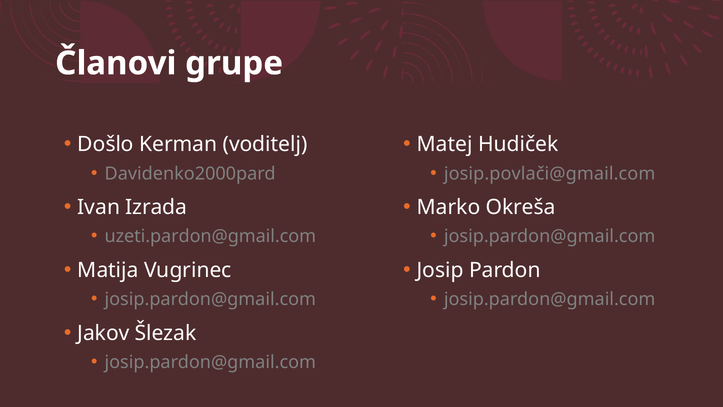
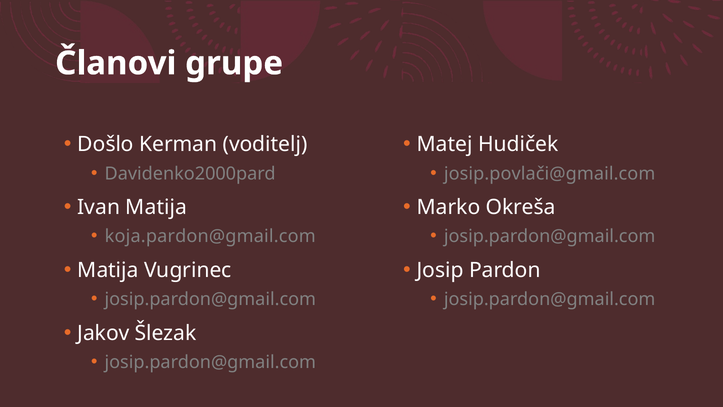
Ivan Izrada: Izrada -> Matija (156, 207)
uzeti.pardon@gmail.com: uzeti.pardon@gmail.com -> koja.pardon@gmail.com (210, 236)
